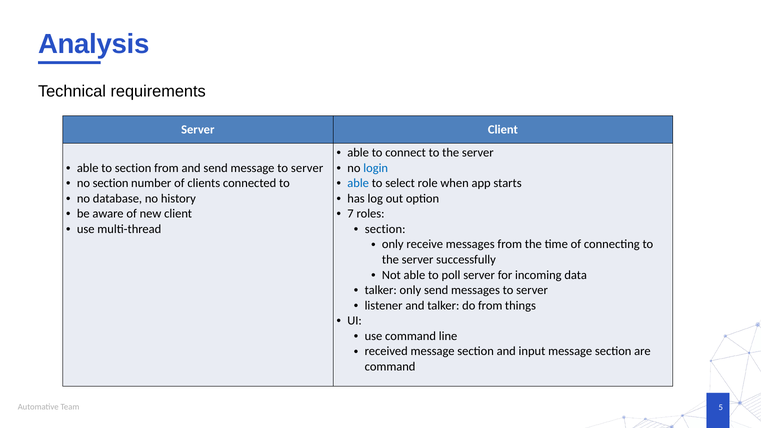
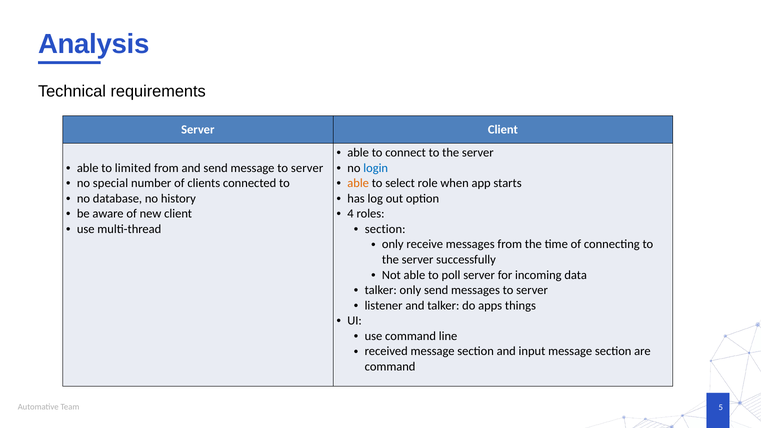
to section: section -> limited (133, 168)
no section: section -> special (110, 183)
able colour: blue -> orange (358, 183)
7: 7 -> 4 (351, 214)
do from: from -> apps (490, 306)
